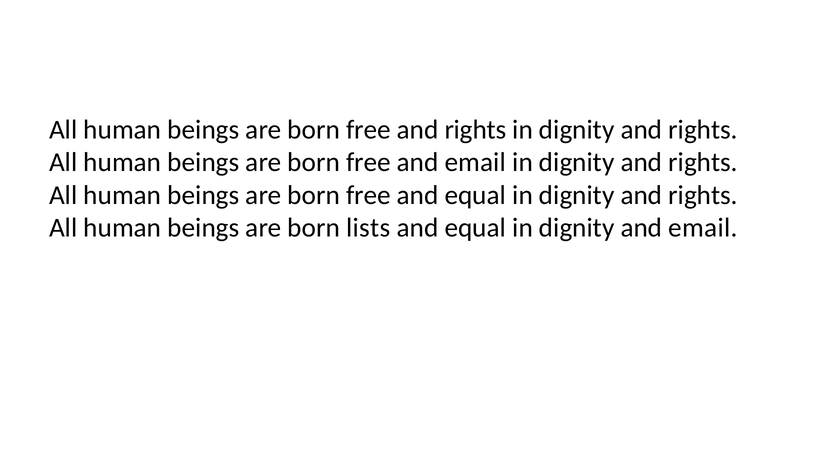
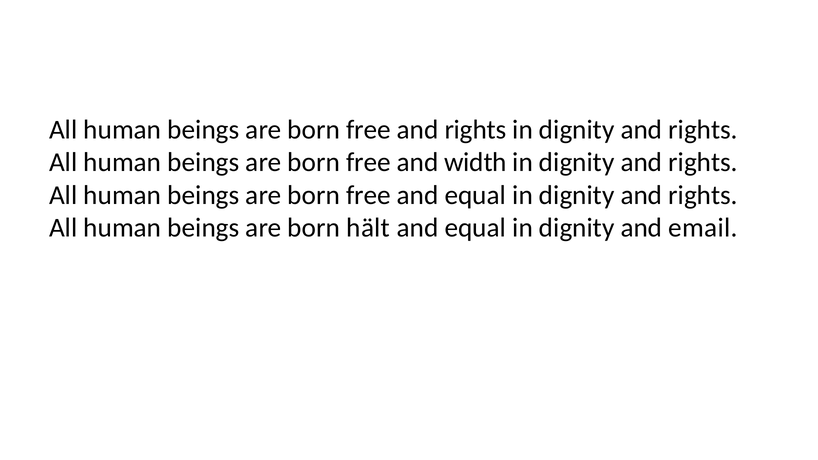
free and email: email -> width (475, 162)
lists: lists -> hält (368, 228)
